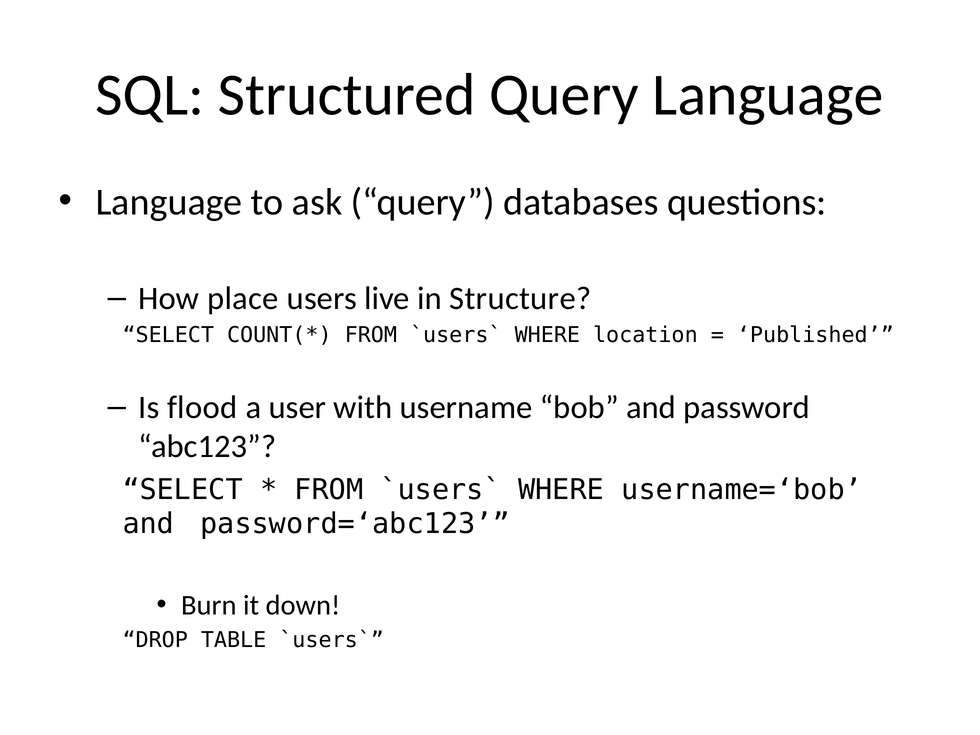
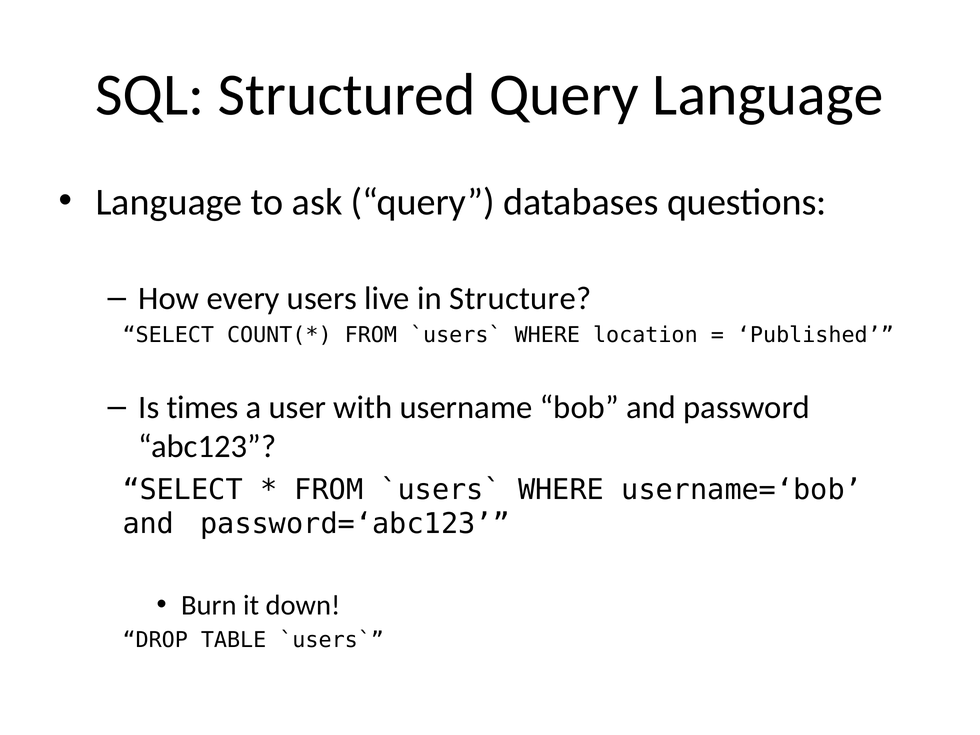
place: place -> every (243, 299)
flood: flood -> times (203, 407)
